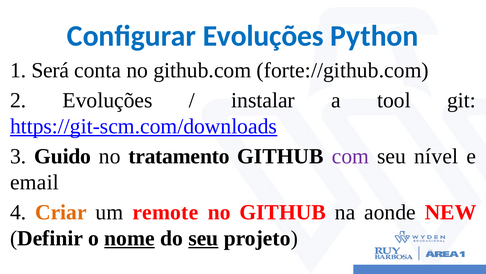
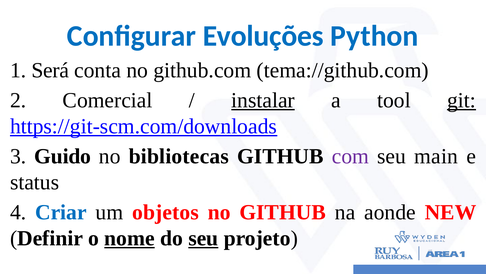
forte://github.com: forte://github.com -> tema://github.com (343, 70)
2 Evoluções: Evoluções -> Comercial (108, 100)
instalar underline: none -> present (263, 100)
git underline: none -> present (461, 100)
tratamento: tratamento -> bibliotecas (179, 156)
nível: nível -> main (436, 156)
email: email -> status (35, 182)
Criar colour: orange -> blue (61, 212)
remote: remote -> objetos (165, 212)
